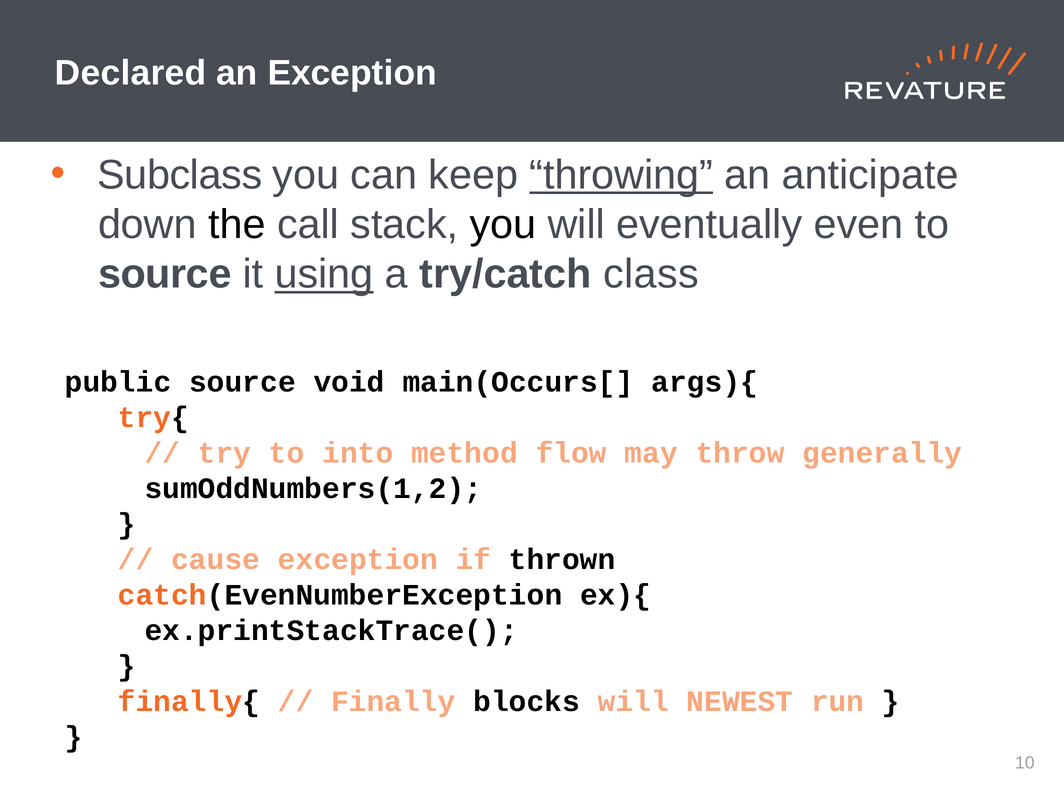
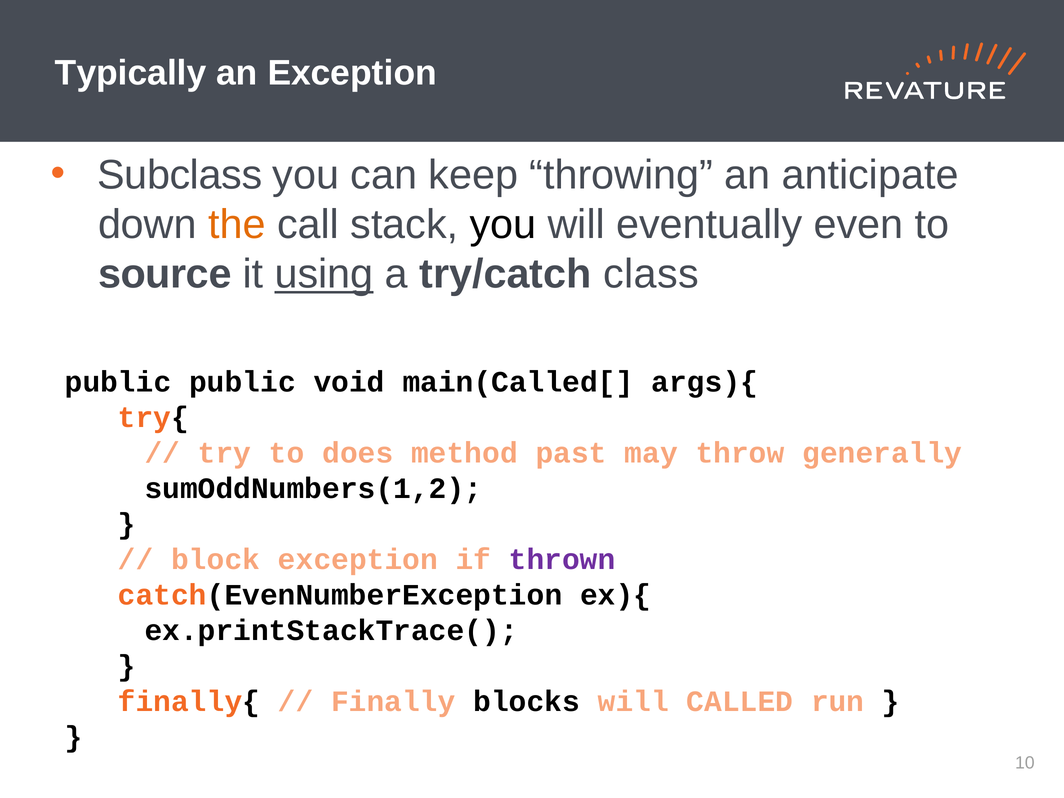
Declared: Declared -> Typically (131, 73)
throwing underline: present -> none (621, 175)
the colour: black -> orange (237, 225)
public source: source -> public (242, 382)
main(Occurs[: main(Occurs[ -> main(Called[ (518, 382)
into: into -> does (358, 453)
flow: flow -> past (571, 453)
cause: cause -> block (216, 559)
thrown colour: black -> purple (562, 559)
NEWEST: NEWEST -> CALLED (740, 701)
